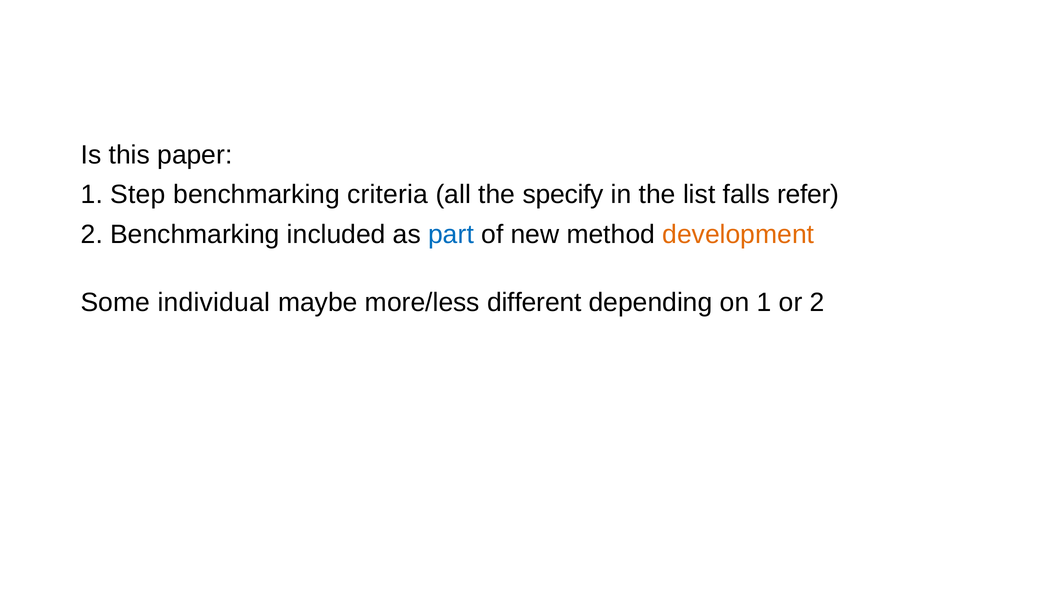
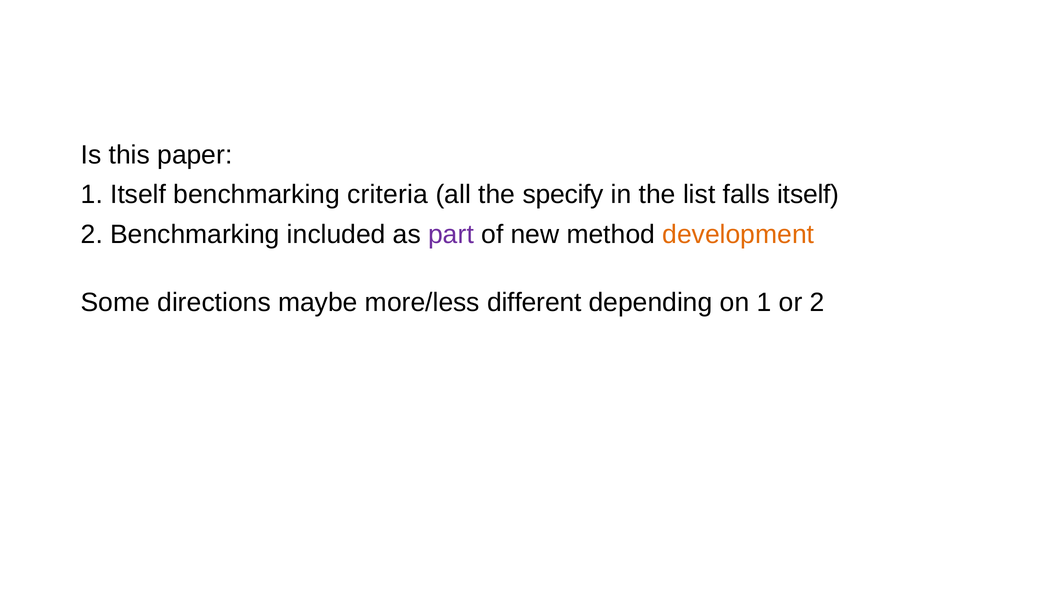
1 Step: Step -> Itself (138, 195)
falls refer: refer -> itself (808, 195)
part colour: blue -> purple (451, 234)
individual: individual -> directions (214, 303)
